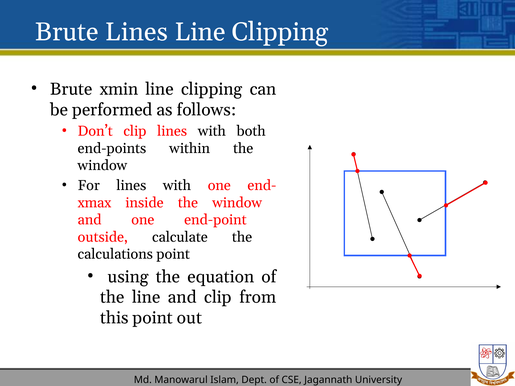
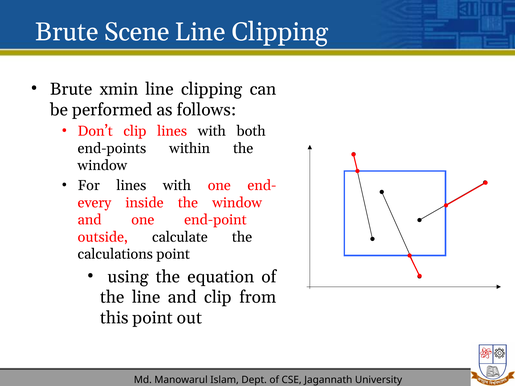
Brute Lines: Lines -> Scene (137, 32)
xmax: xmax -> every (94, 203)
